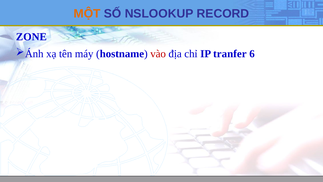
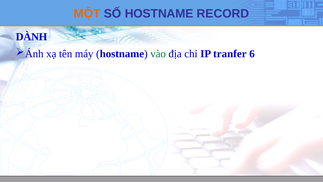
SỐ NSLOOKUP: NSLOOKUP -> HOSTNAME (159, 14)
ZONE: ZONE -> DÀNH (31, 37)
vào colour: red -> green (158, 54)
